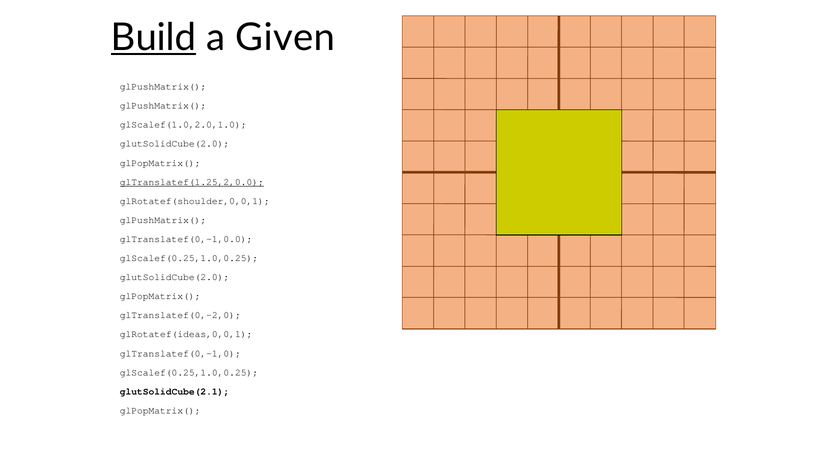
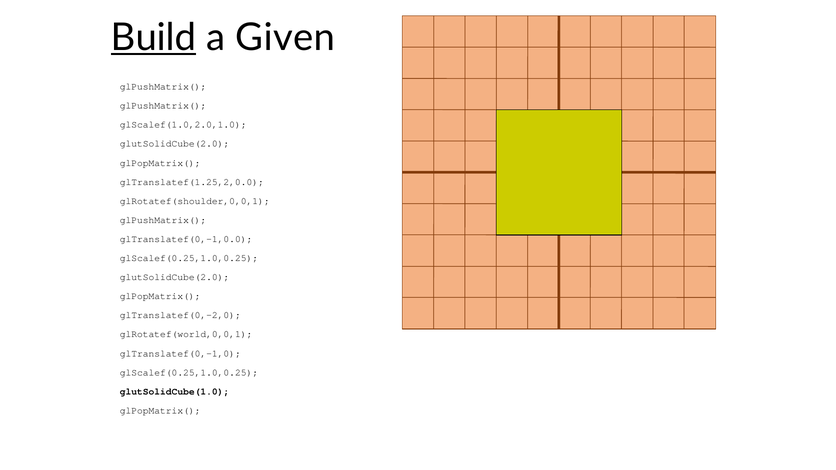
glTranslatef(1.25,2,0.0 underline: present -> none (192, 182)
glRotatef(ideas,0,0,1: glRotatef(ideas,0,0,1 -> glRotatef(world,0,0,1 (186, 334)
glutSolidCube(2.1: glutSolidCube(2.1 -> glutSolidCube(1.0 (175, 392)
